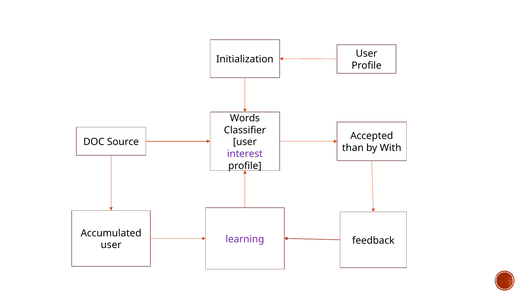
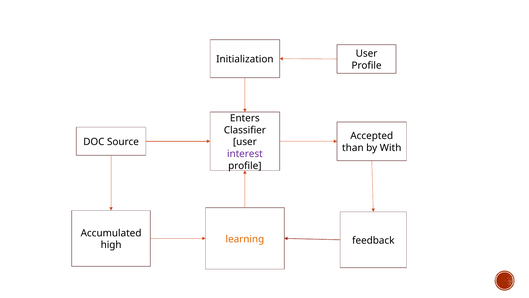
Words: Words -> Enters (245, 118)
learning colour: purple -> orange (245, 239)
user: user -> high (111, 245)
